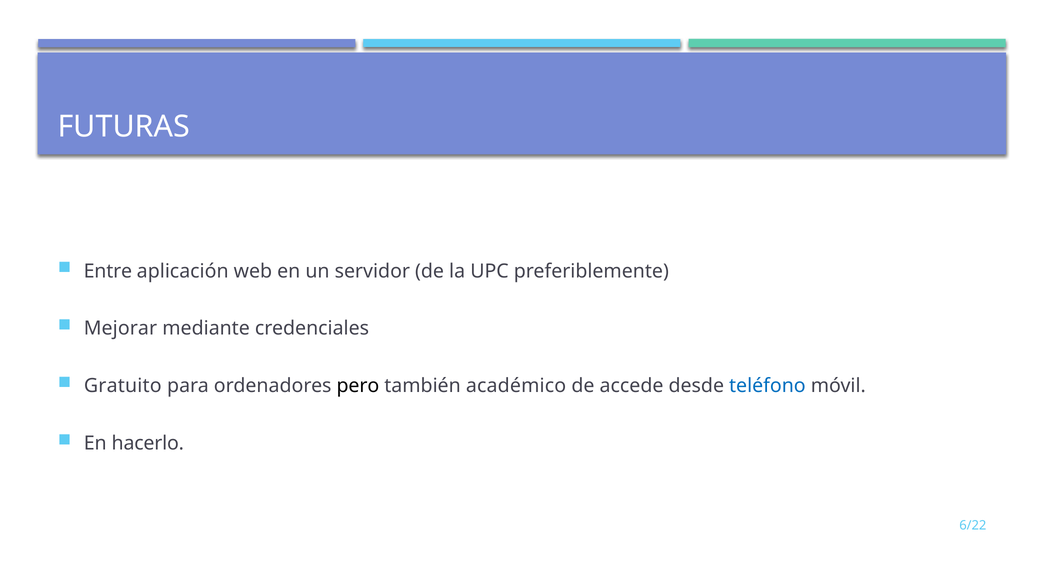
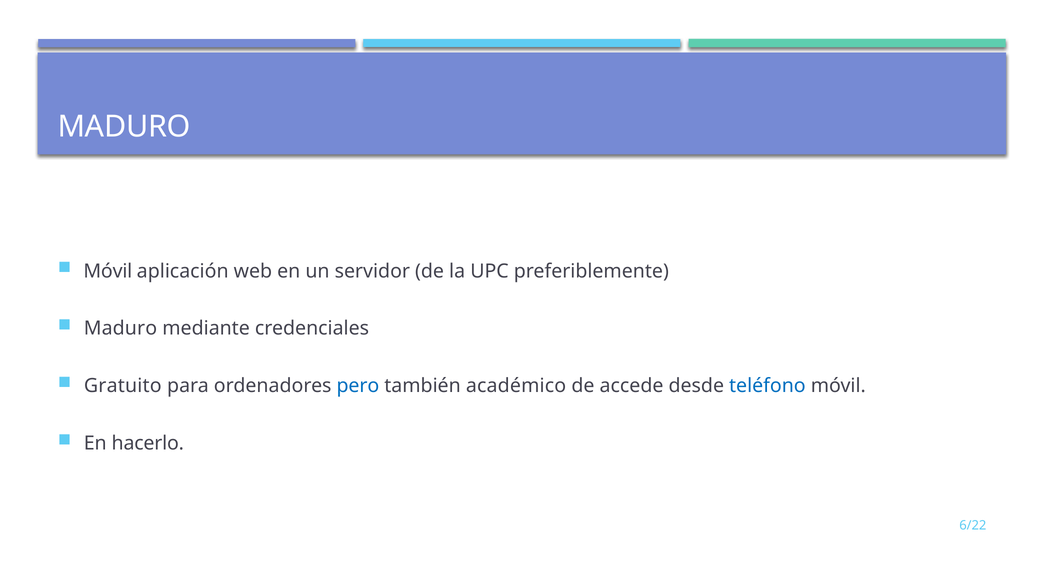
FUTURAS: FUTURAS -> MADURO (124, 127)
Entre: Entre -> Móvil (108, 271)
Mejorar: Mejorar -> Maduro (120, 329)
pero colour: black -> blue (358, 386)
